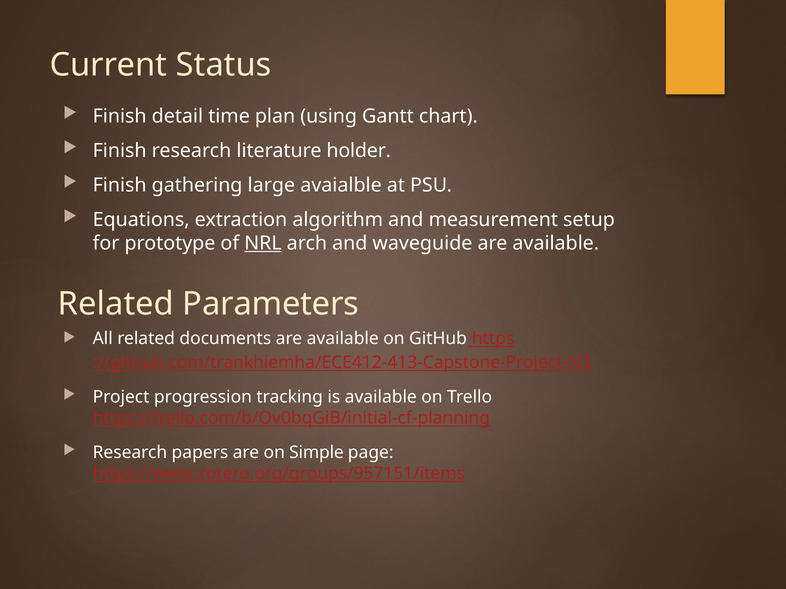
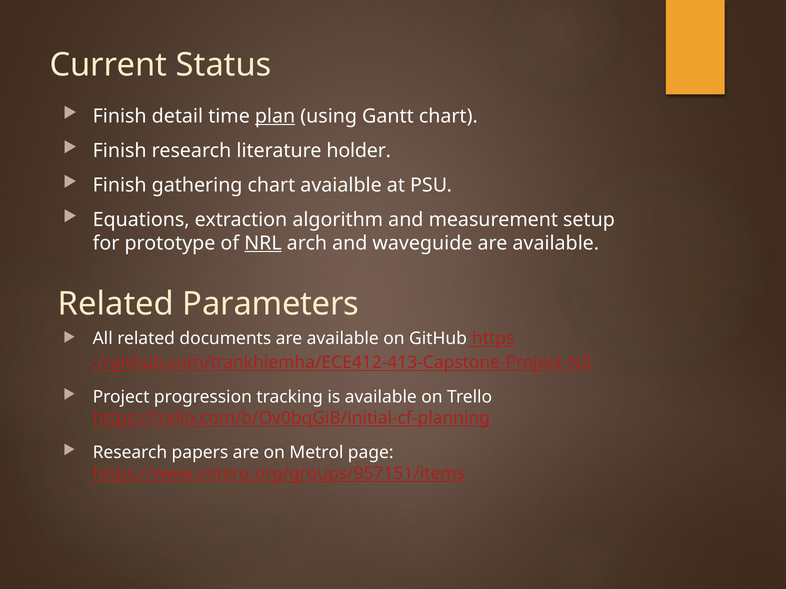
plan underline: none -> present (275, 116)
gathering large: large -> chart (271, 185)
Simple: Simple -> Metrol (316, 453)
